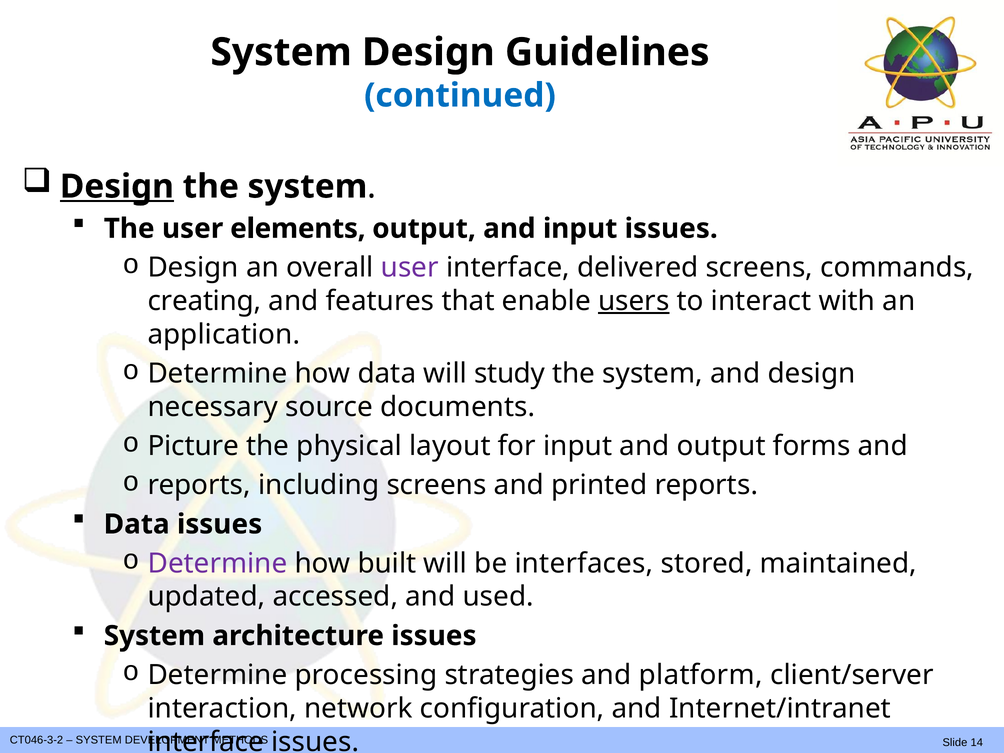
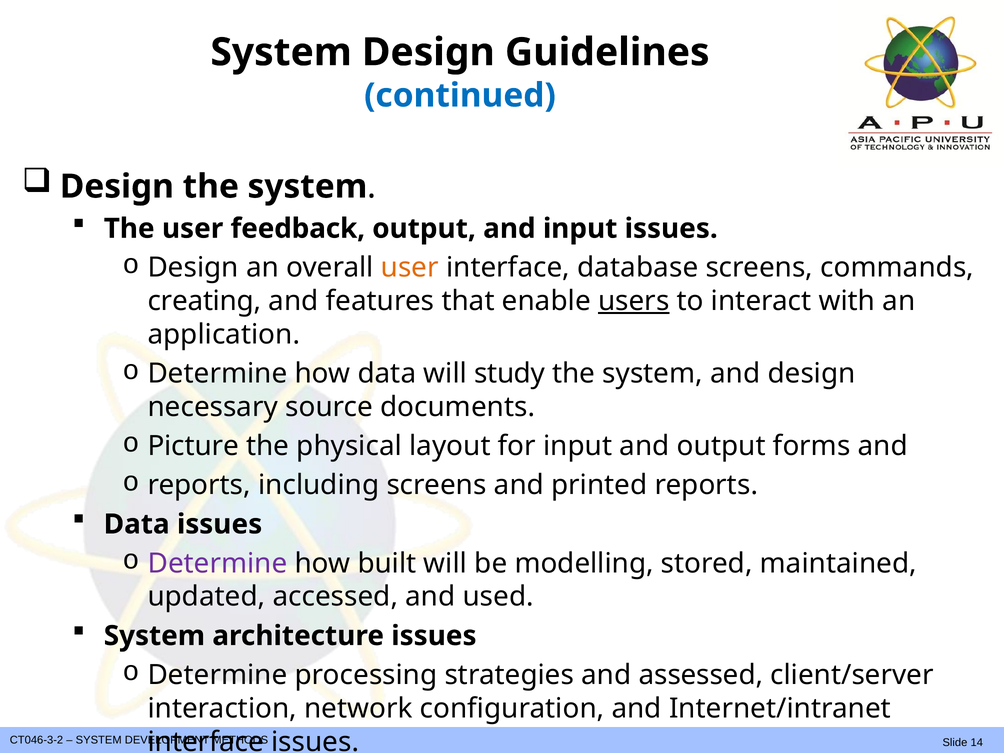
Design underline: present -> none (117, 187)
elements: elements -> feedback (298, 229)
user colour: purple -> orange (410, 268)
delivered: delivered -> database (638, 268)
interfaces: interfaces -> modelling (584, 563)
platform: platform -> assessed (701, 675)
